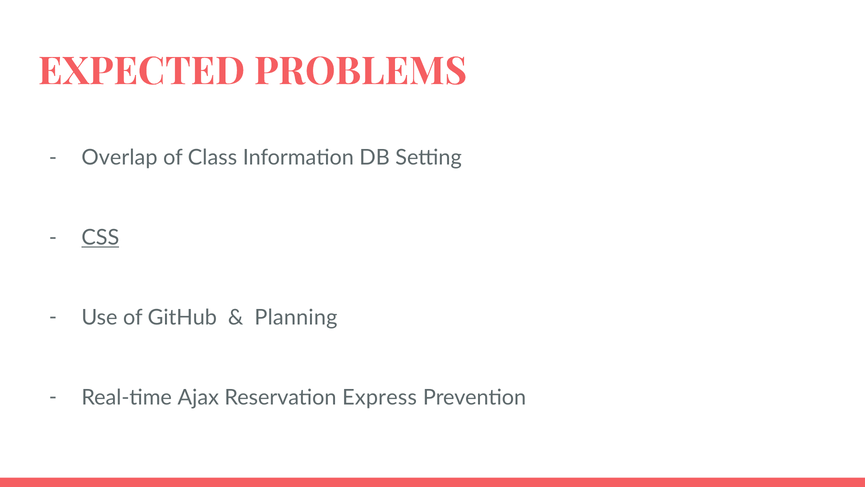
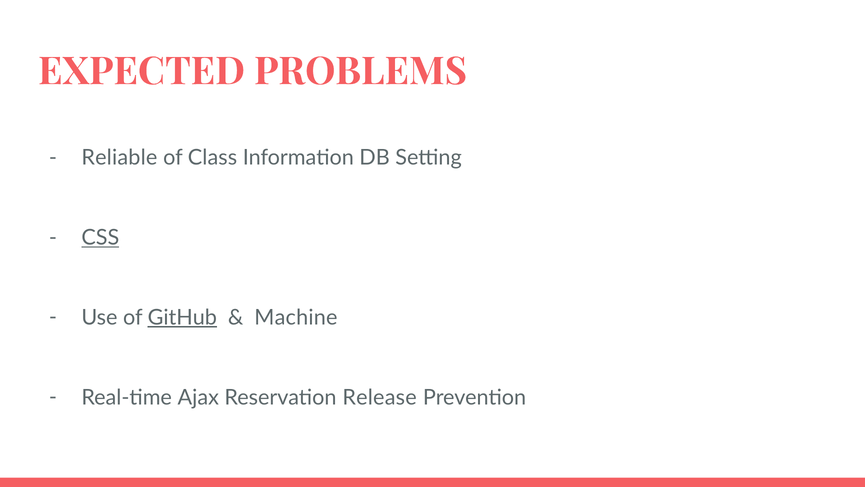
Overlap: Overlap -> Reliable (119, 158)
GitHub underline: none -> present (182, 317)
Planning: Planning -> Machine (296, 317)
Express: Express -> Release (380, 397)
